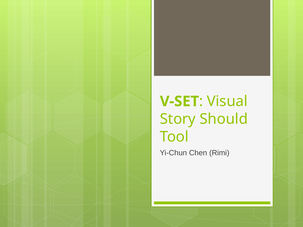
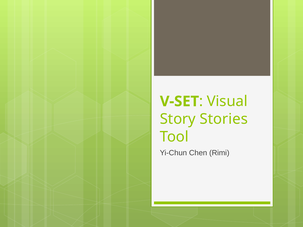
Should: Should -> Stories (224, 119)
